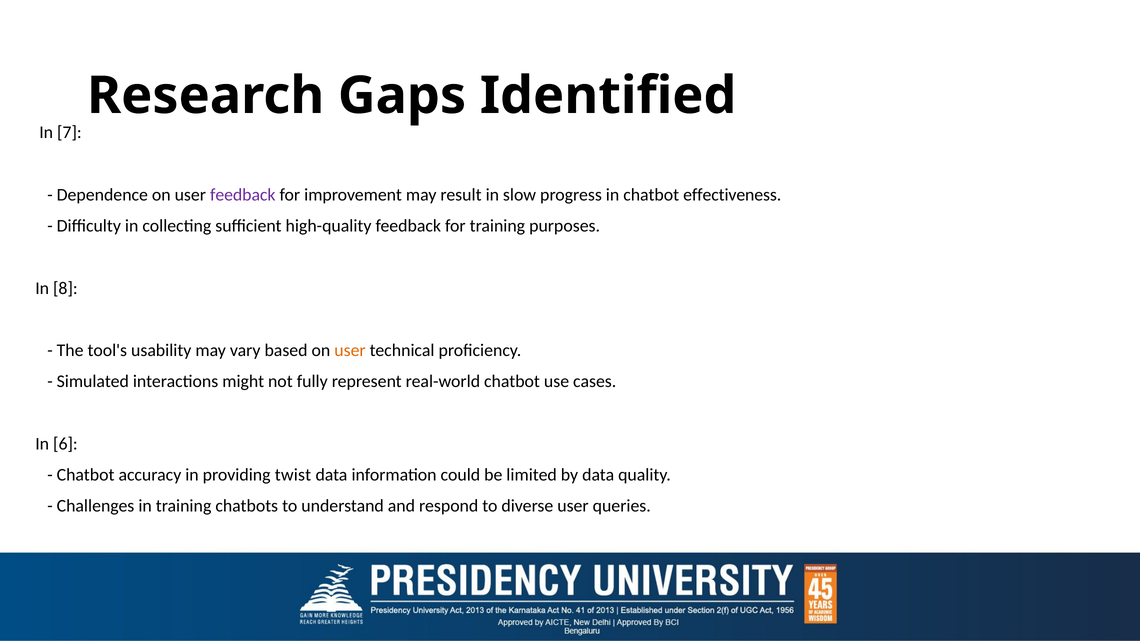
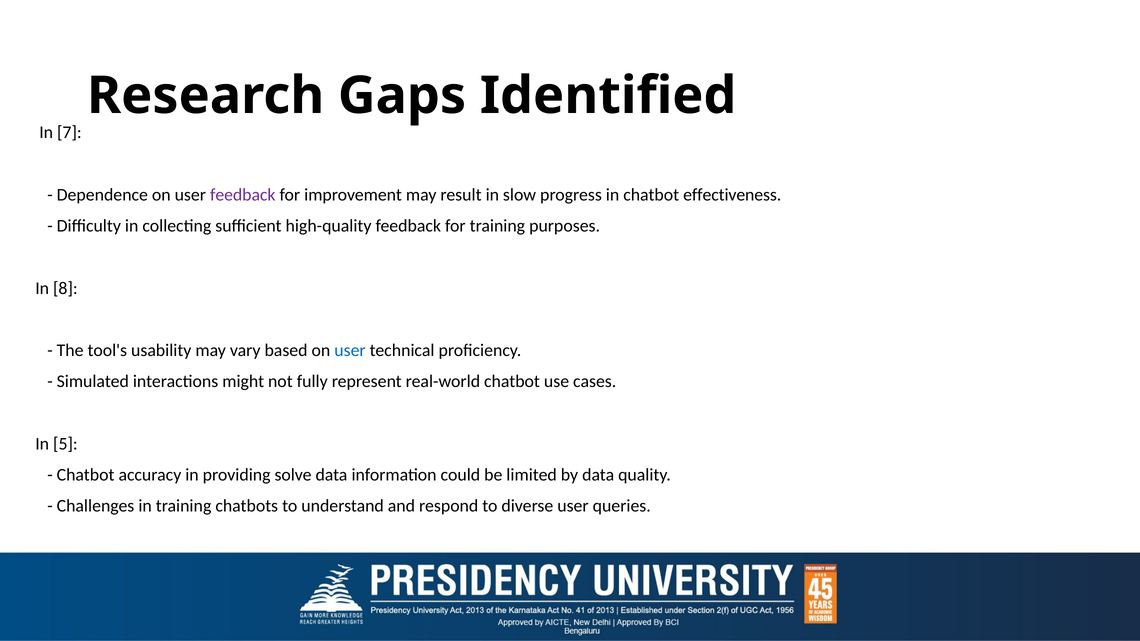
user colour: orange -> blue (350, 351)
6: 6 -> 5 (65, 444)
twist: twist -> solve (293, 475)
